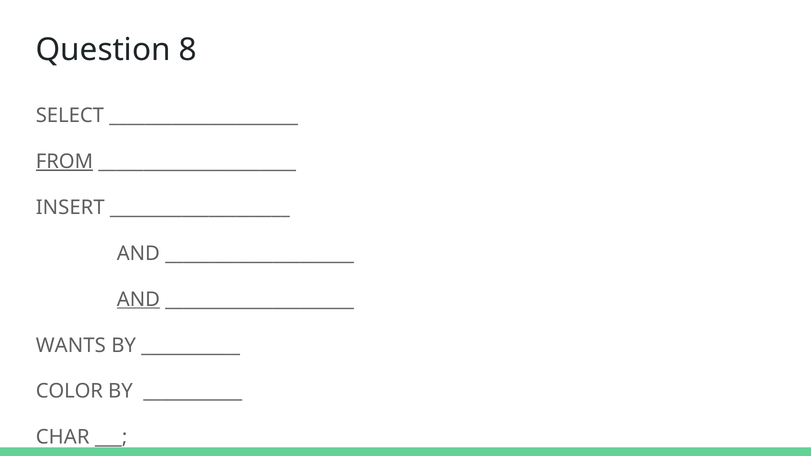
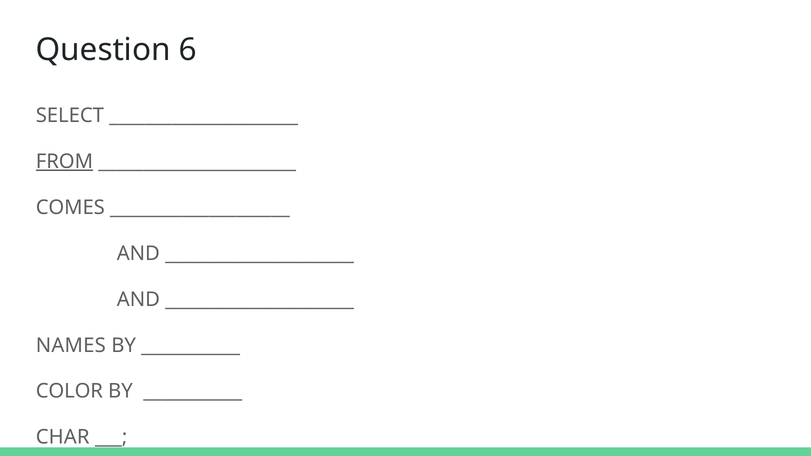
8: 8 -> 6 (188, 50)
INSERT: INSERT -> COMES (70, 208)
AND underline: present -> none (138, 300)
WANTS: WANTS -> NAMES (71, 345)
